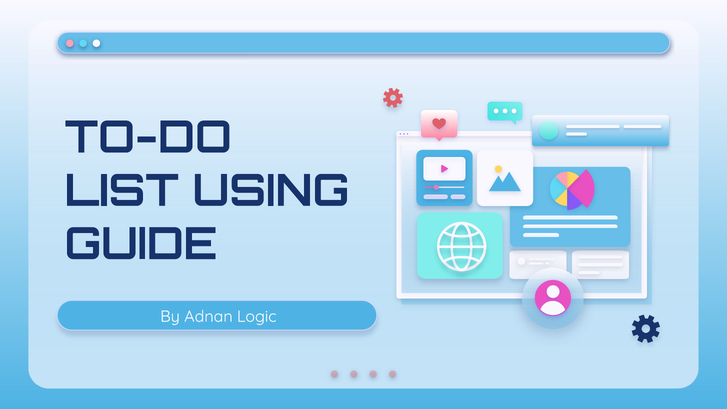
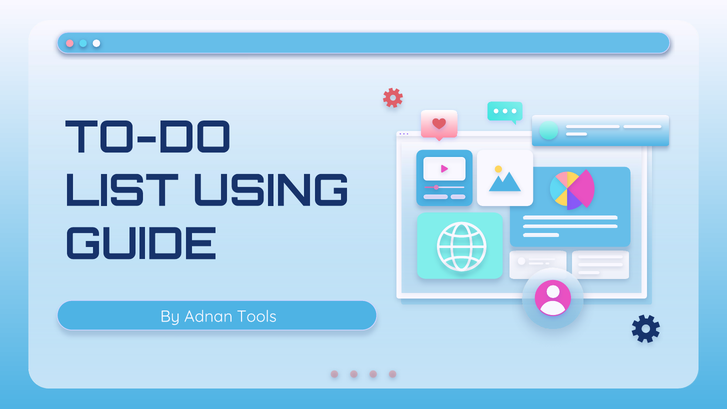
Logic: Logic -> Tools (257, 316)
